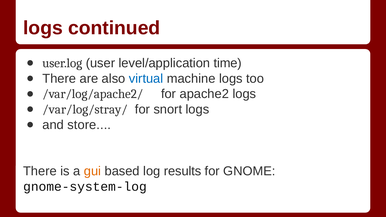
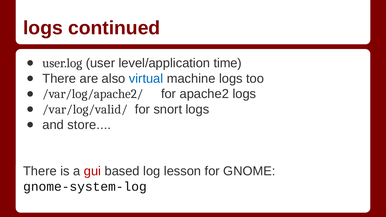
/var/log/stray/: /var/log/stray/ -> /var/log/valid/ (85, 109)
gui colour: orange -> red (92, 171)
results: results -> lesson (183, 171)
